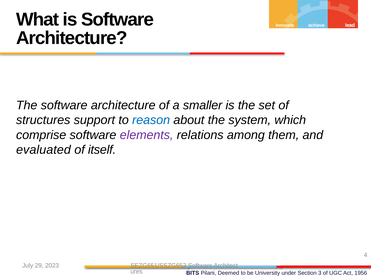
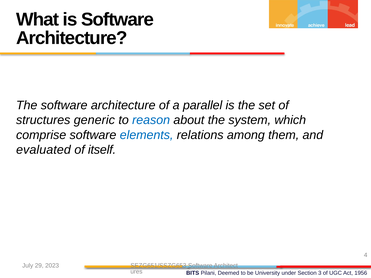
smaller: smaller -> parallel (203, 105)
support: support -> generic (94, 120)
elements colour: purple -> blue (147, 135)
